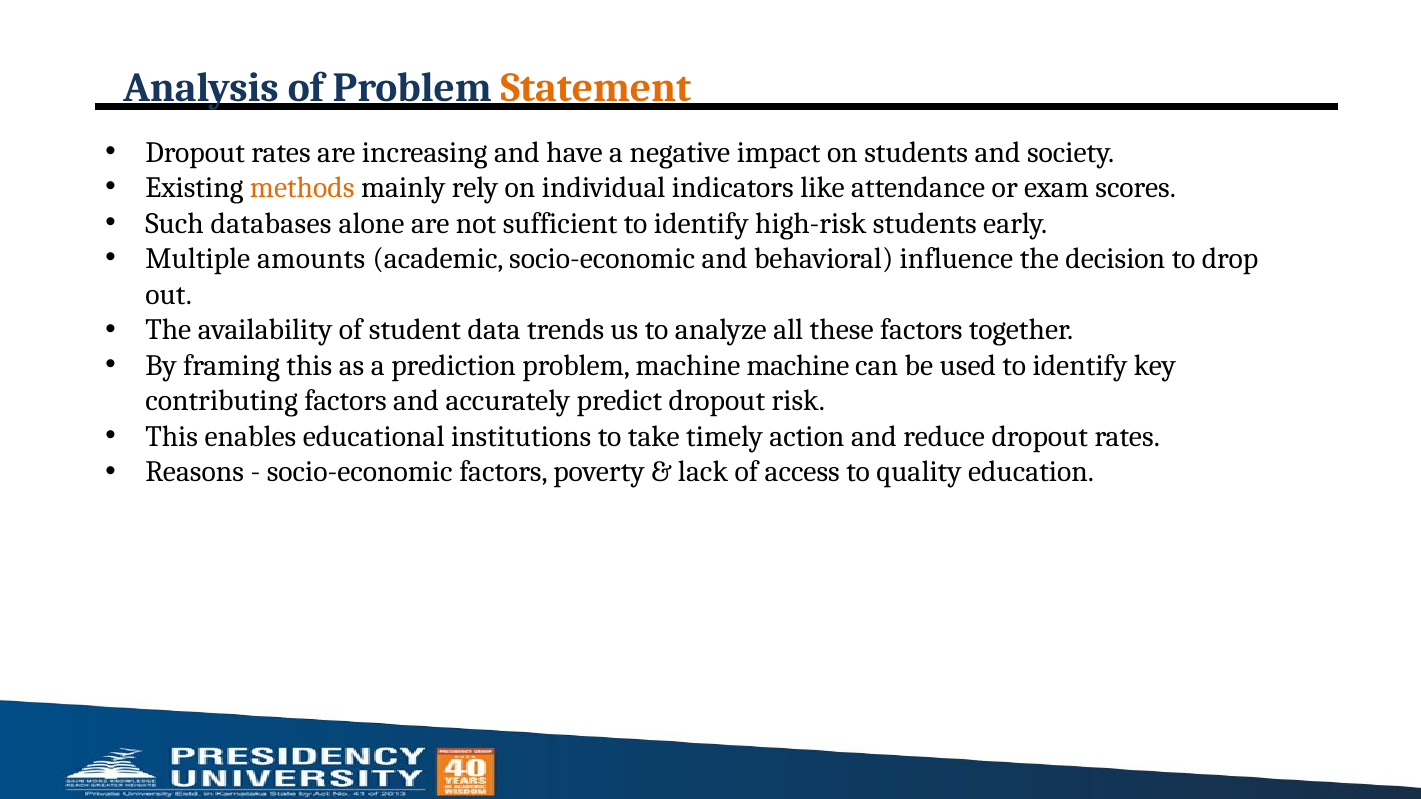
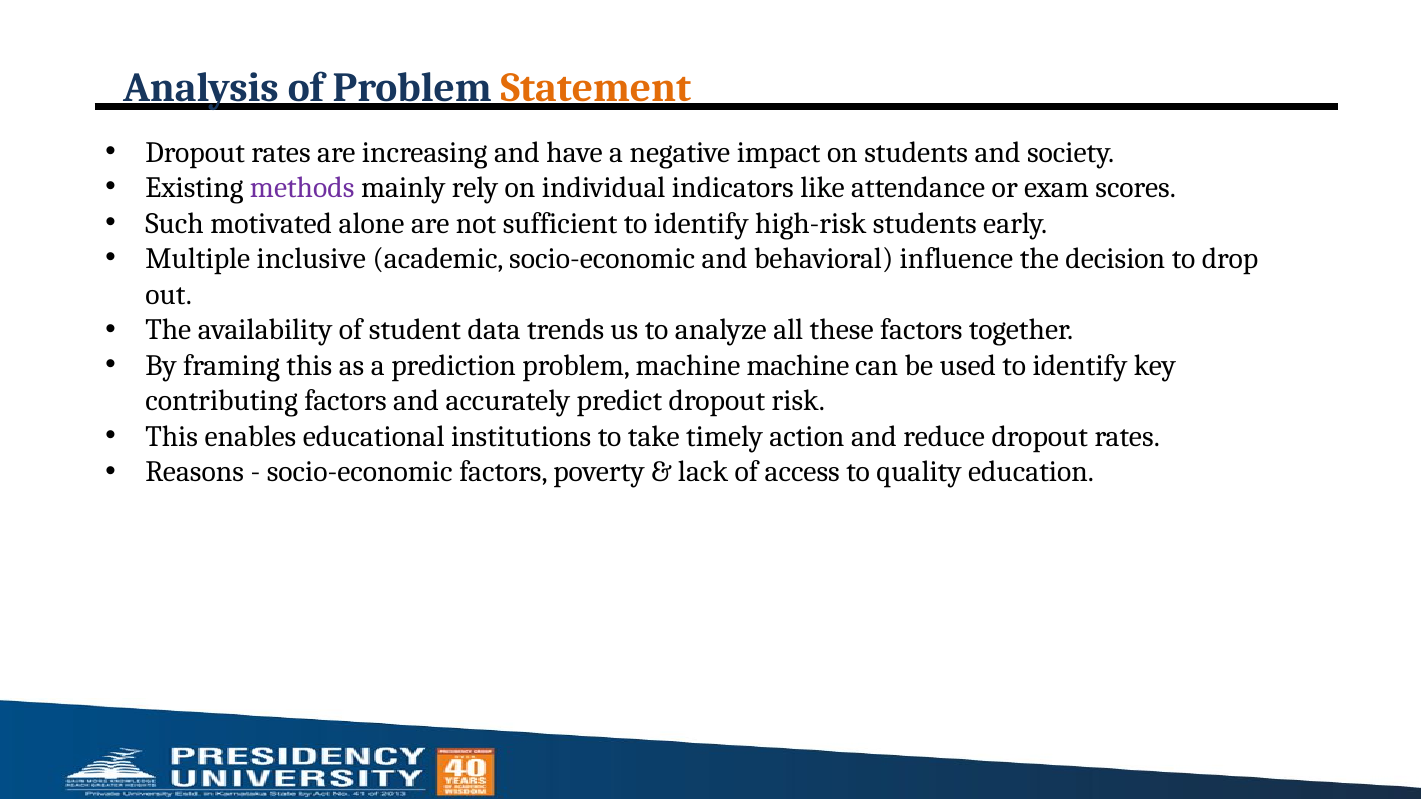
methods colour: orange -> purple (302, 188)
databases: databases -> motivated (271, 223)
amounts: amounts -> inclusive (311, 259)
